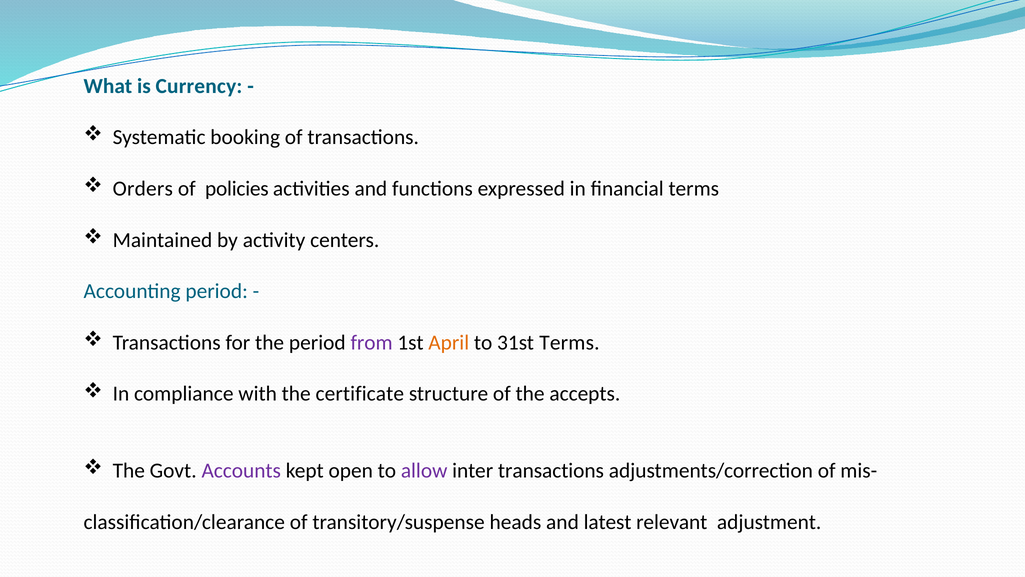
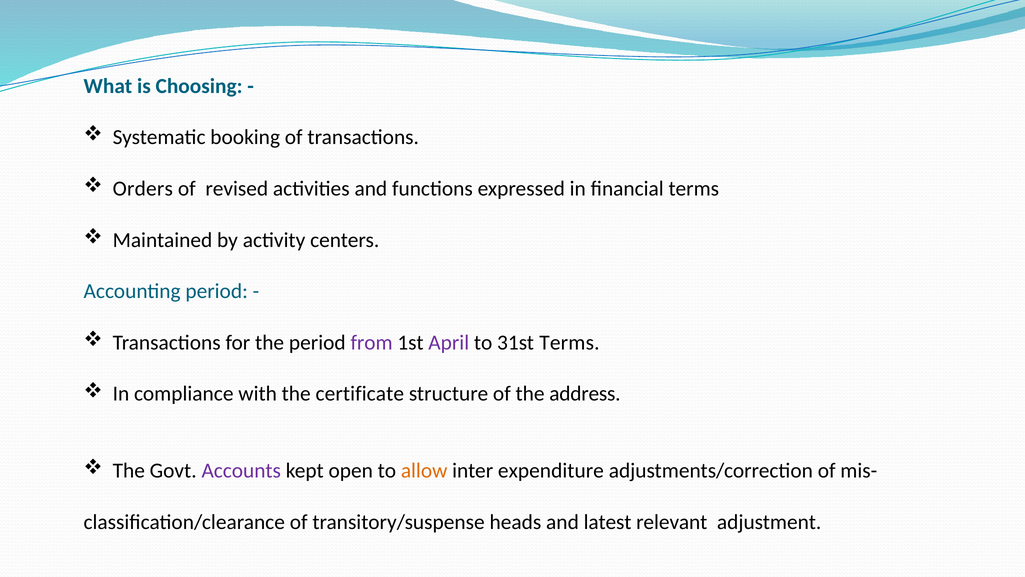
Currency: Currency -> Choosing (199, 86)
policies: policies -> revised (237, 189)
April colour: orange -> purple (449, 342)
accepts: accepts -> address (585, 394)
allow colour: purple -> orange (424, 471)
inter transactions: transactions -> expenditure (551, 471)
